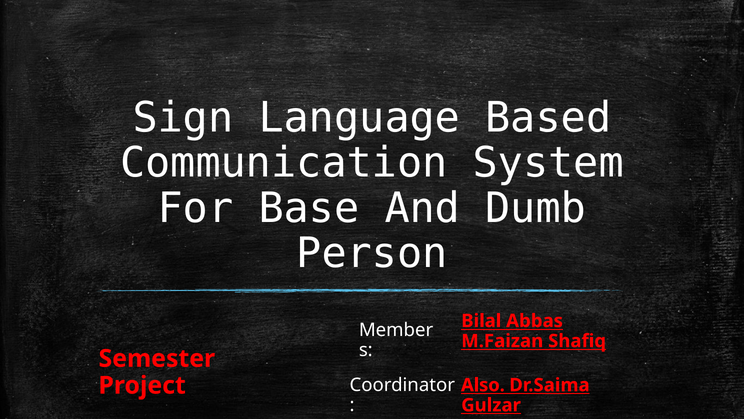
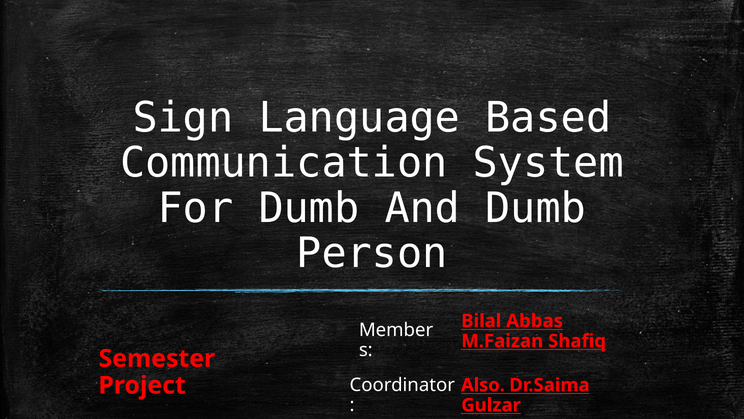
For Base: Base -> Dumb (309, 208)
